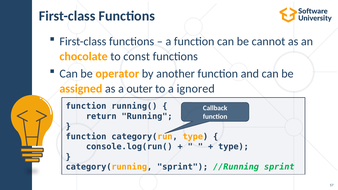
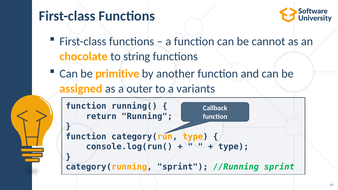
const: const -> string (137, 56)
operator: operator -> primitive (117, 74)
ignored: ignored -> variants (196, 89)
